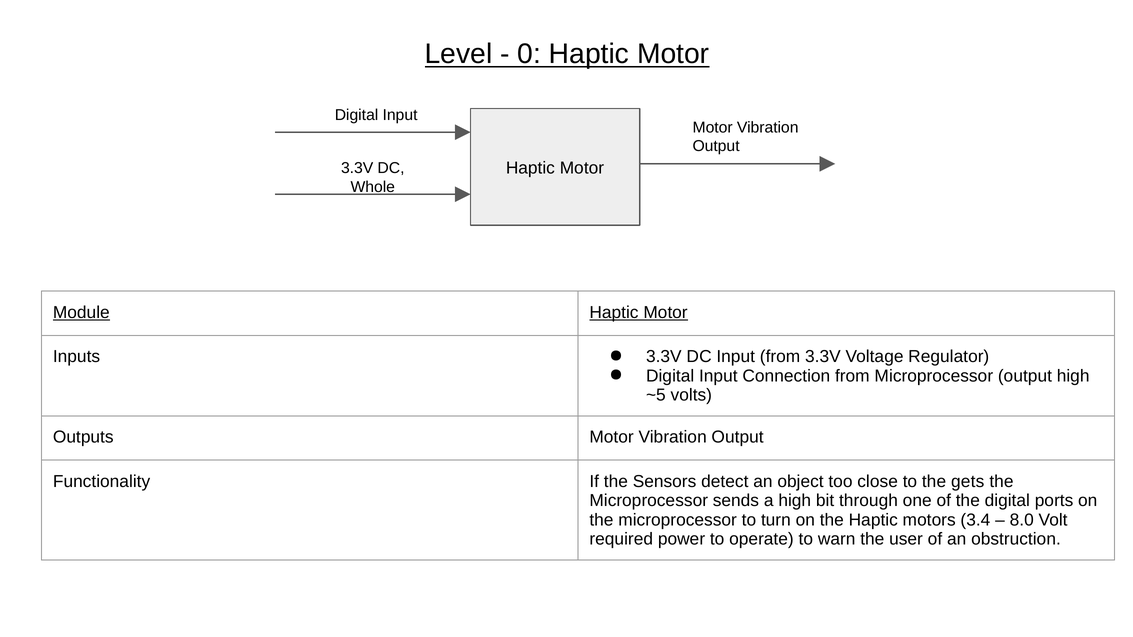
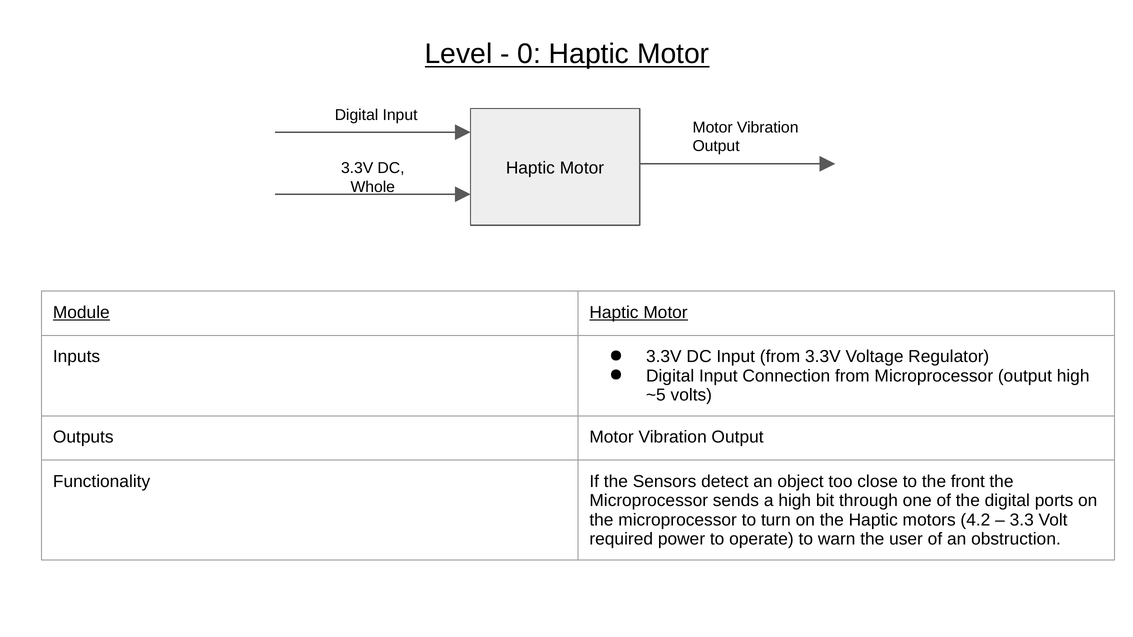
gets: gets -> front (968, 482)
3.4: 3.4 -> 4.2 (975, 520)
8.0: 8.0 -> 3.3 (1022, 520)
